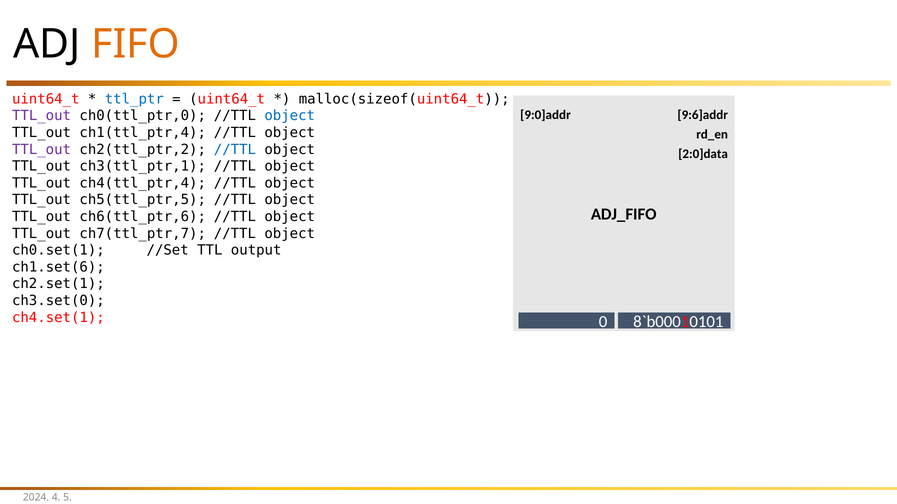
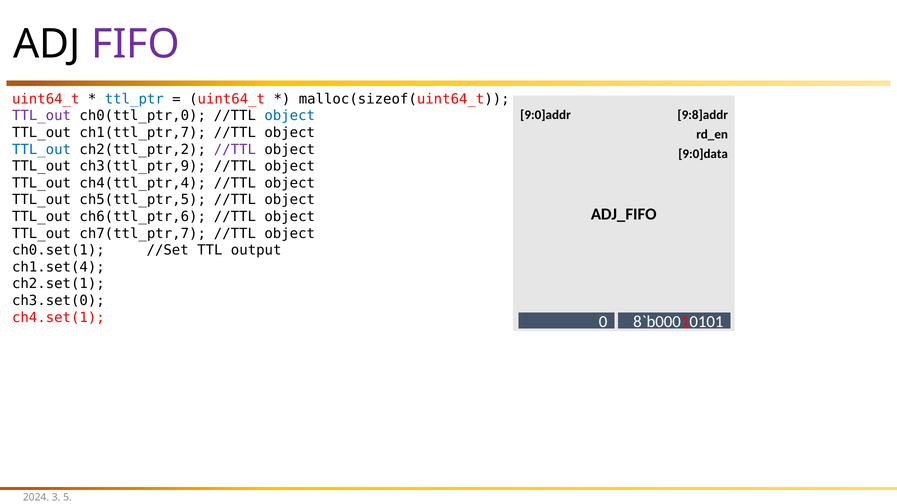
FIFO colour: orange -> purple (136, 44)
9:6]addr: 9:6]addr -> 9:8]addr (703, 115)
ch1(ttl_ptr,4: ch1(ttl_ptr,4 -> ch1(ttl_ptr,7 (143, 133)
TTL_out colour: purple -> blue (42, 150)
//TTL colour: blue -> purple (235, 150)
2:0]data: 2:0]data -> 9:0]data (703, 154)
ch3(ttl_ptr,1: ch3(ttl_ptr,1 -> ch3(ttl_ptr,9 (143, 166)
ch1.set(6: ch1.set(6 -> ch1.set(4 (58, 267)
4: 4 -> 3 (56, 498)
